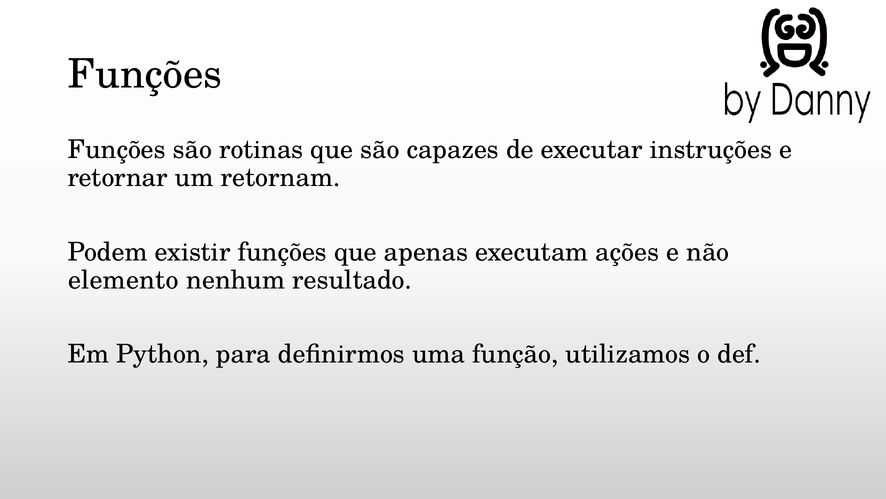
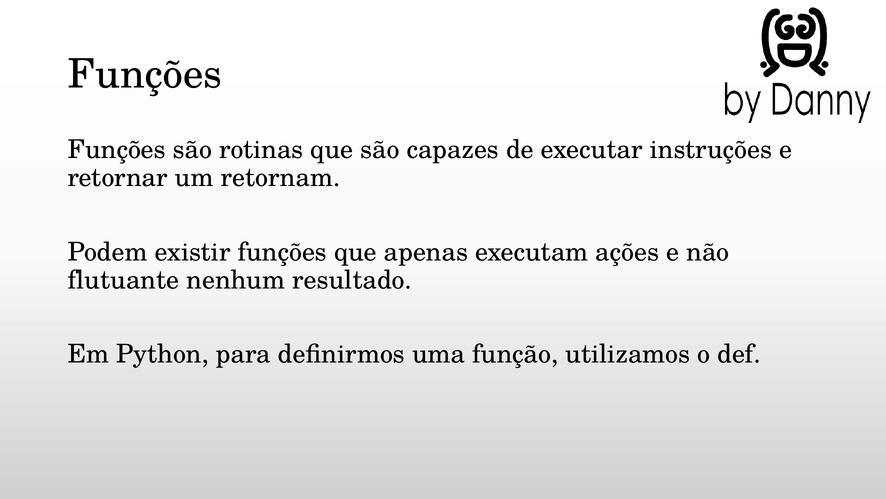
elemento: elemento -> flutuante (123, 280)
